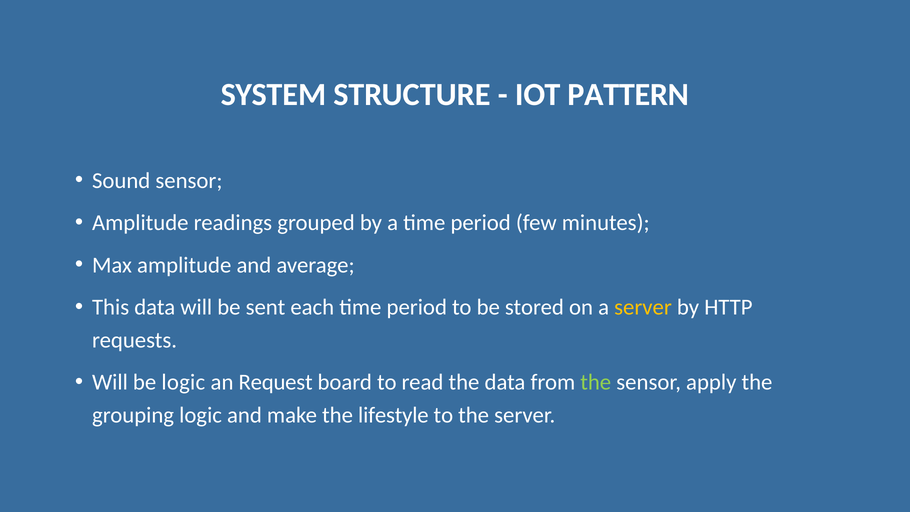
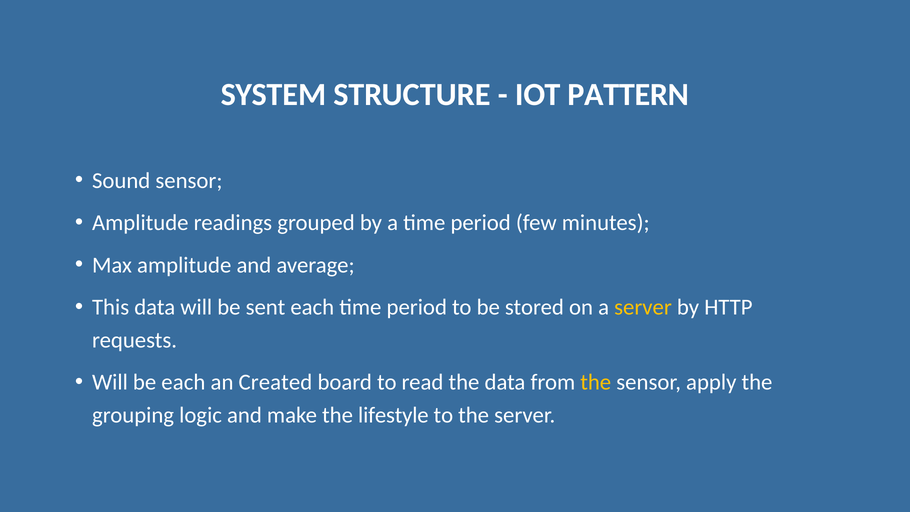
be logic: logic -> each (183, 382)
Request: Request -> Created (275, 382)
the colour: light green -> yellow (596, 382)
